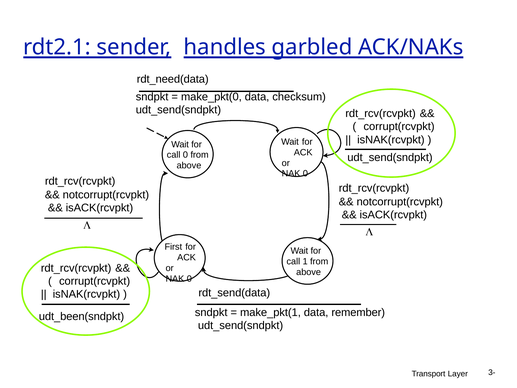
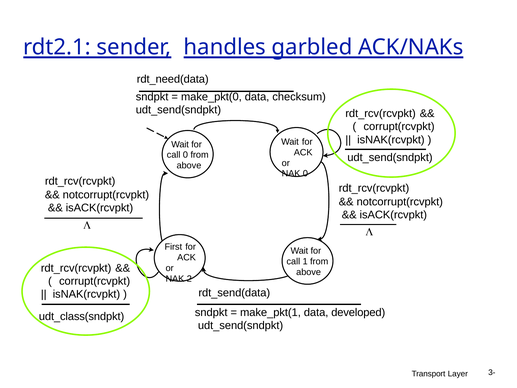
0: 0 -> 2 (189, 279)
remember: remember -> developed (358, 312)
udt_been(sndpkt: udt_been(sndpkt -> udt_class(sndpkt (82, 316)
